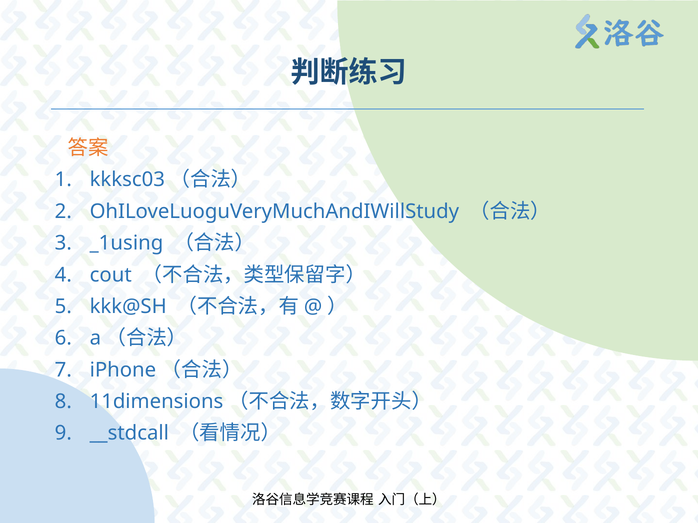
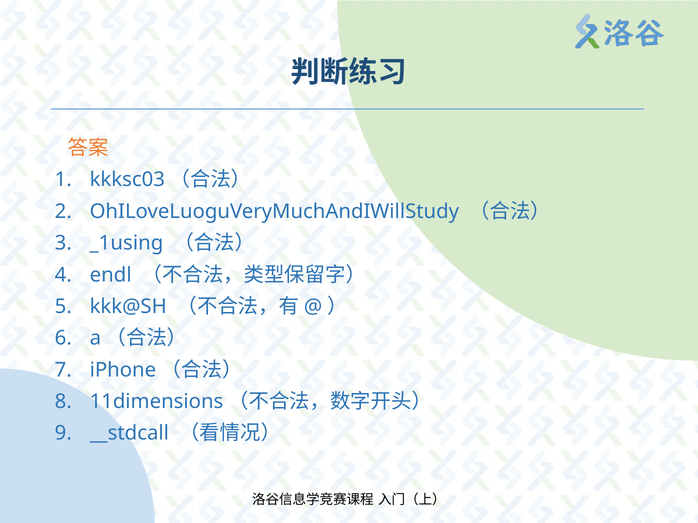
cout: cout -> endl (111, 275)
